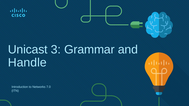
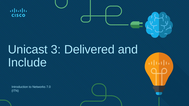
Grammar: Grammar -> Delivered (89, 50)
Handle: Handle -> Include (27, 63)
